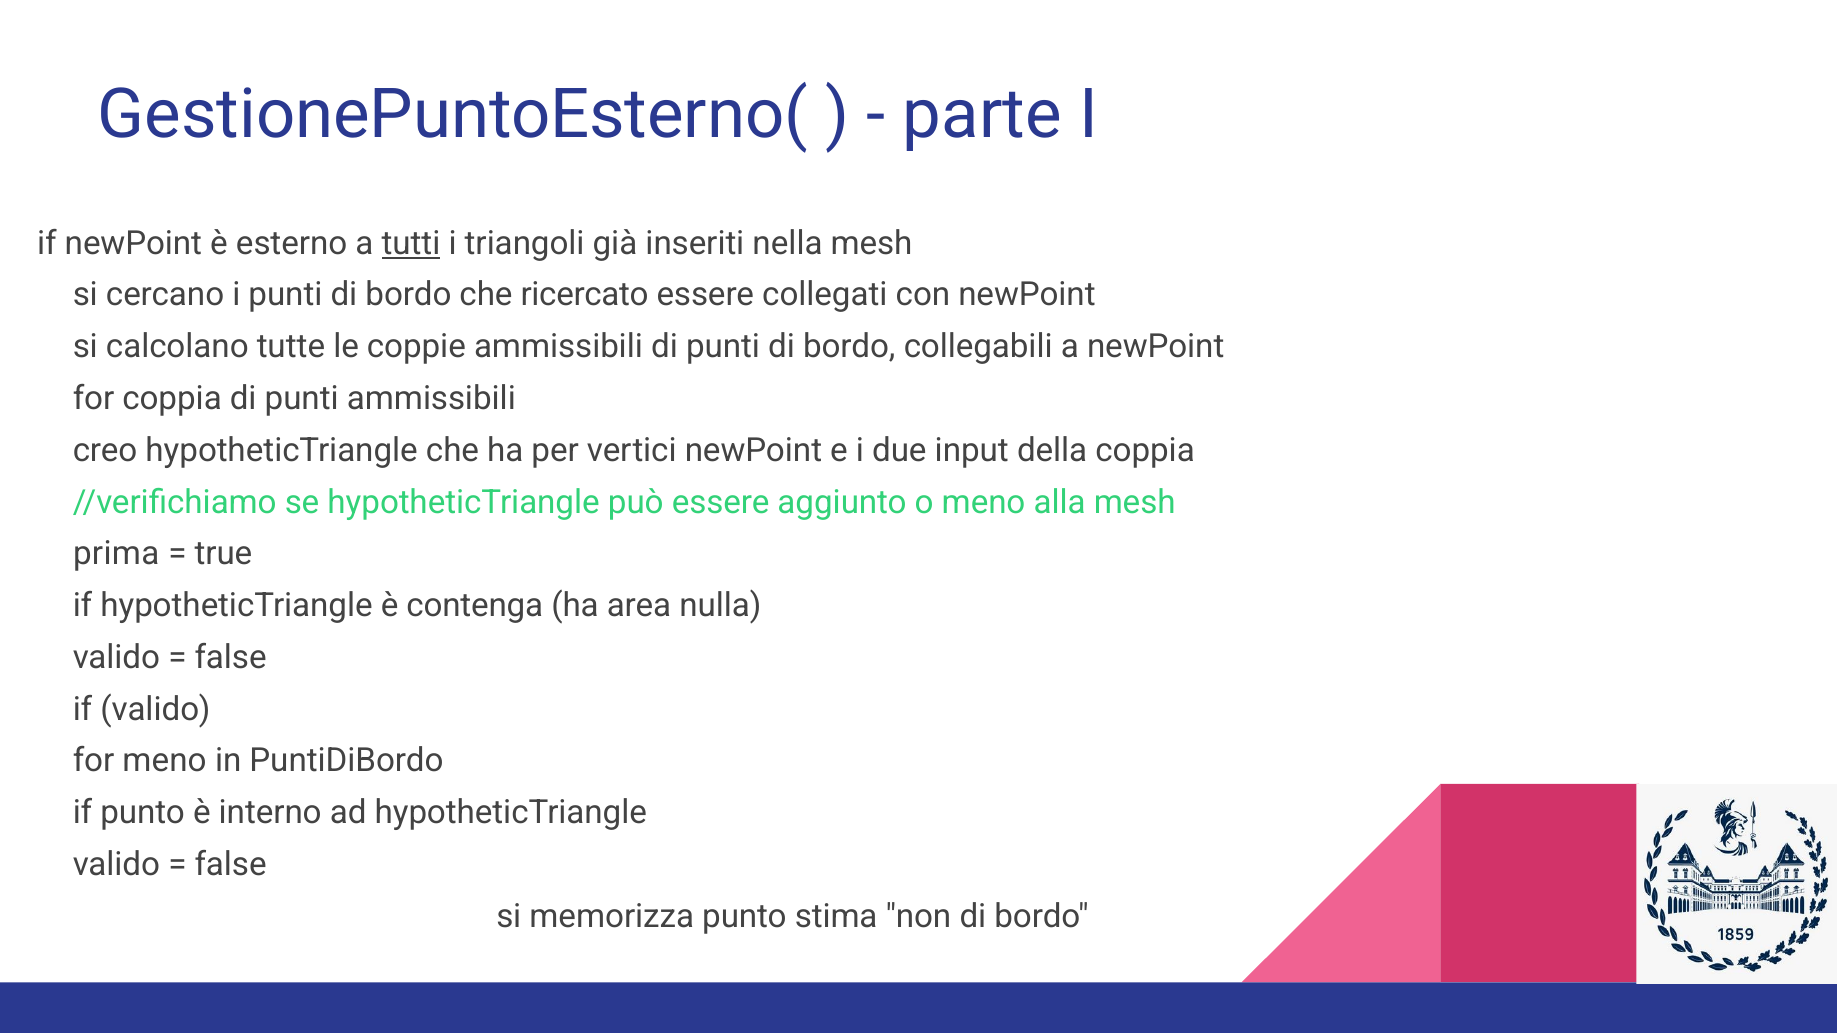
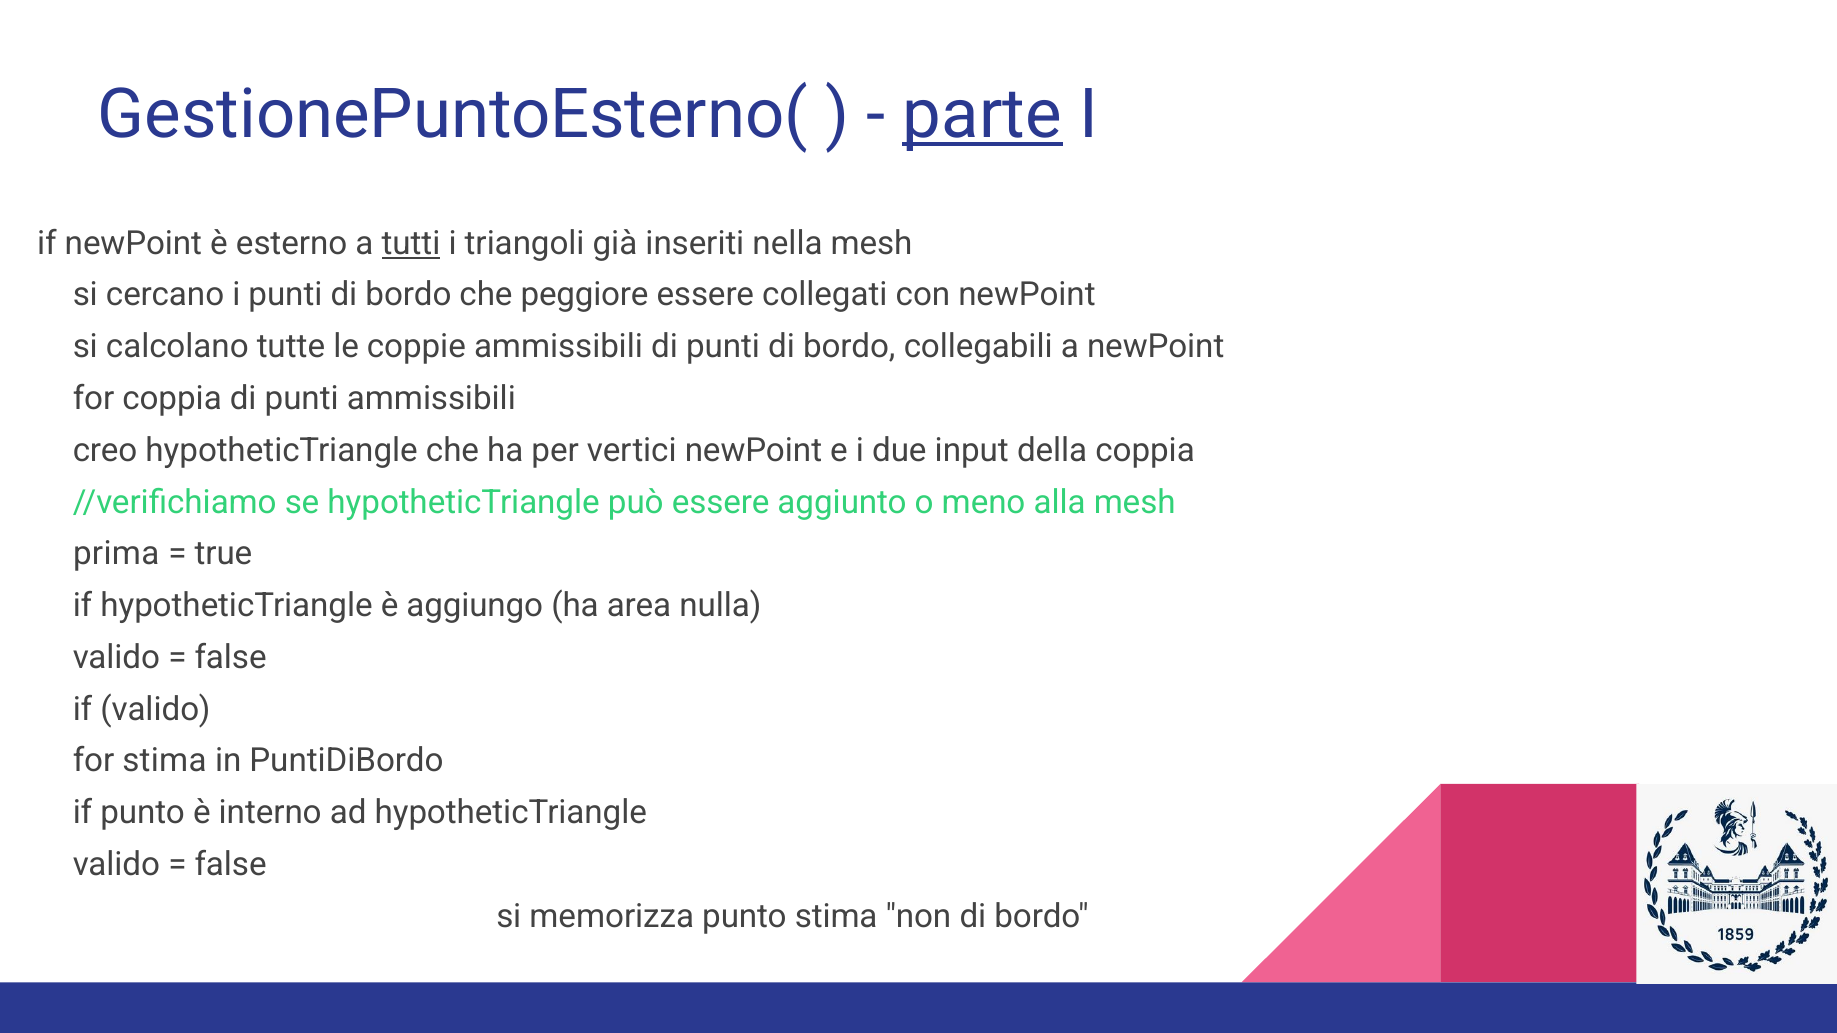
parte underline: none -> present (982, 115)
ricercato: ricercato -> peggiore (585, 295)
contenga: contenga -> aggiungo (475, 606)
for meno: meno -> stima (164, 761)
